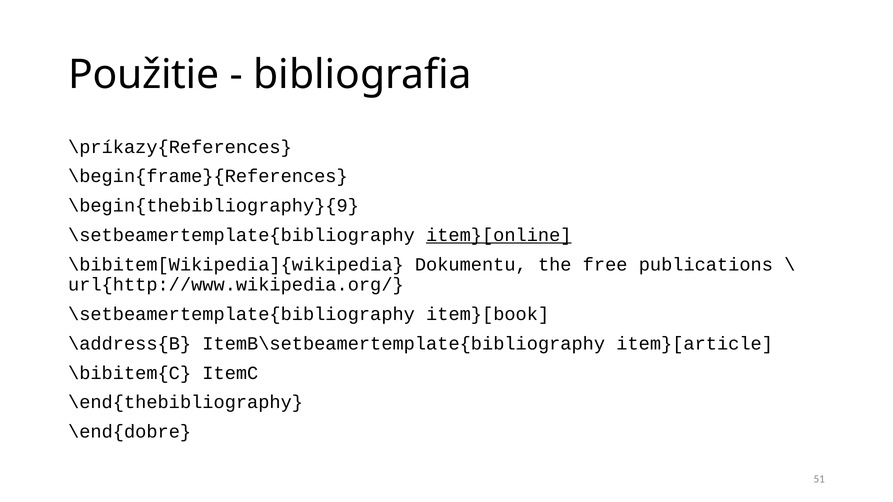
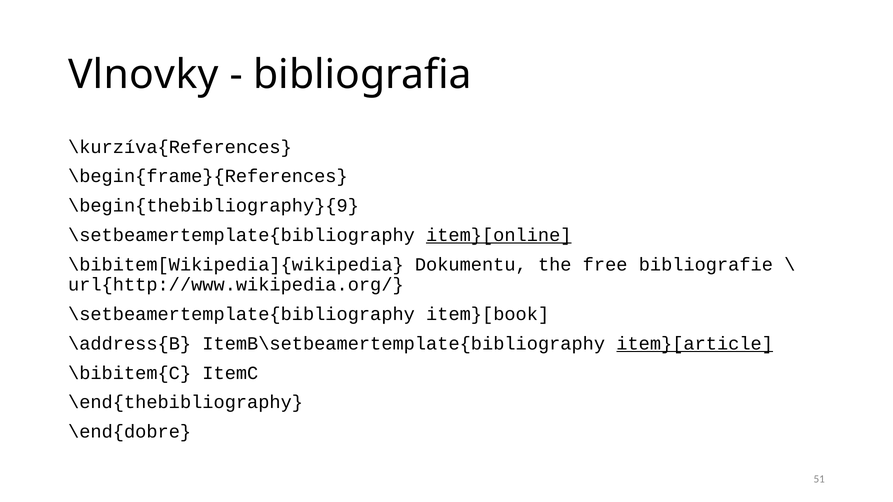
Použitie: Použitie -> Vlnovky (143, 75)
\príkazy{References: \príkazy{References -> \kurzíva{References (180, 147)
publications: publications -> bibliografie (706, 265)
item}[article underline: none -> present (695, 344)
